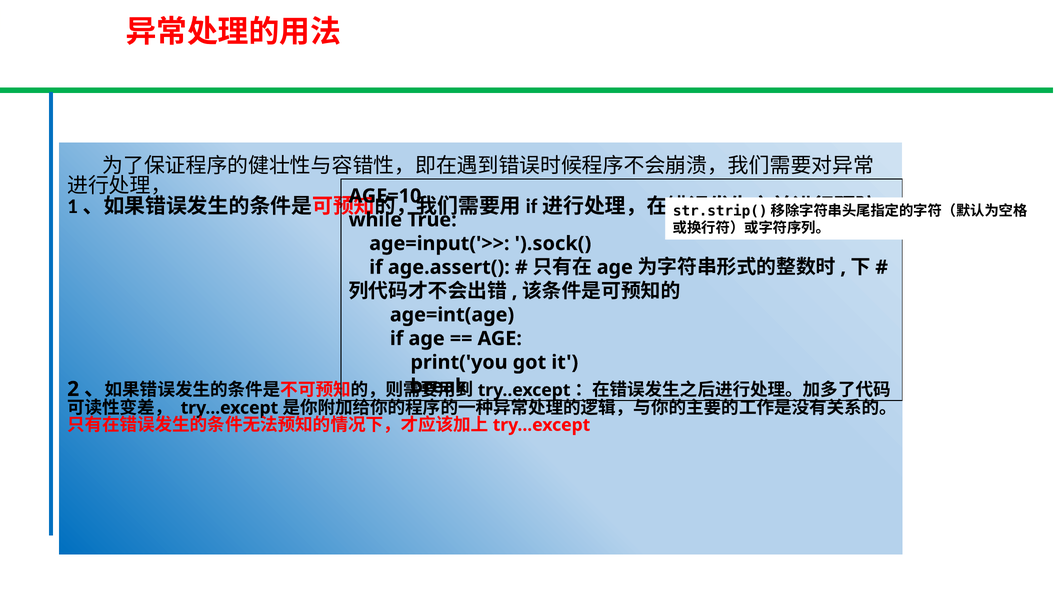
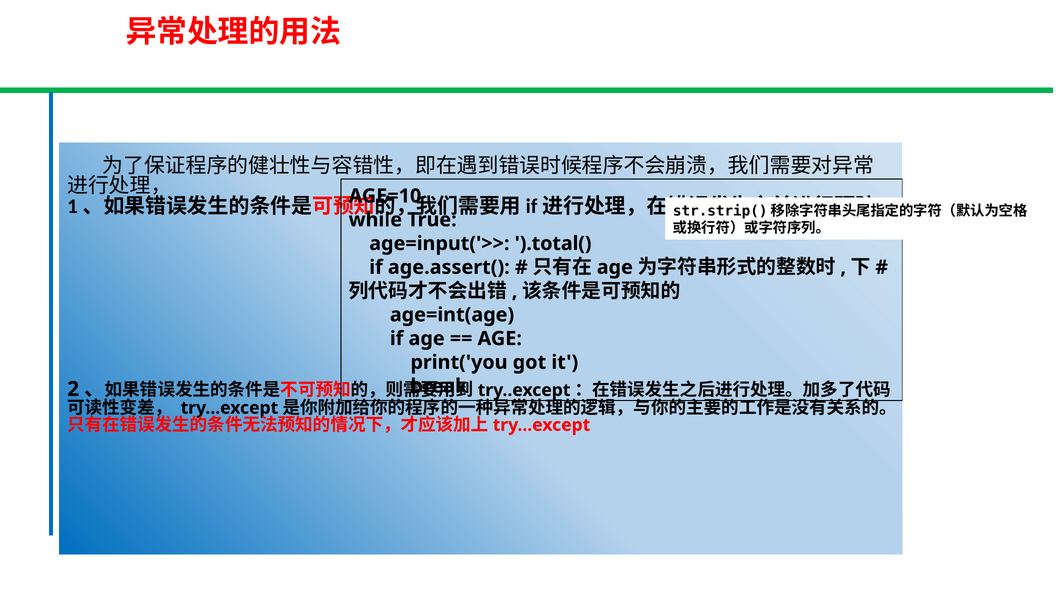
).sock(: ).sock( -> ).total( (553, 244)
